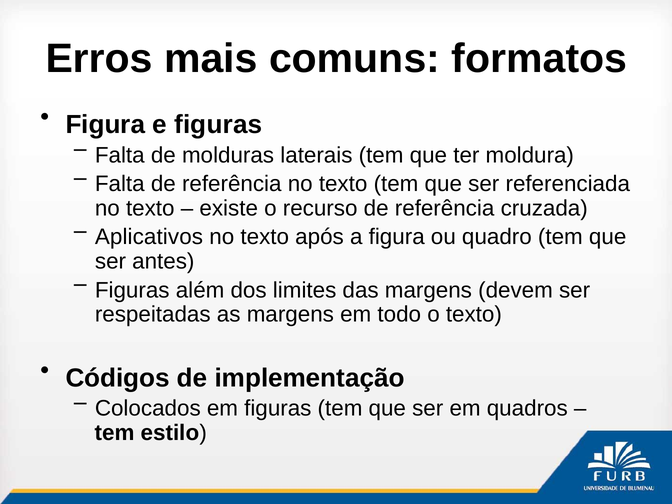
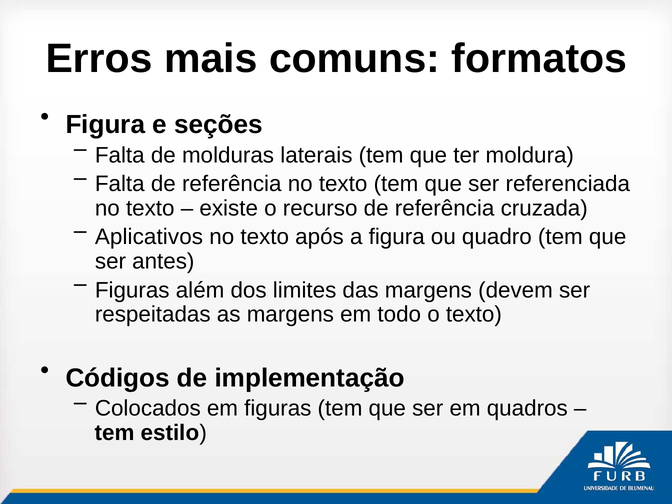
e figuras: figuras -> seções (218, 125)
